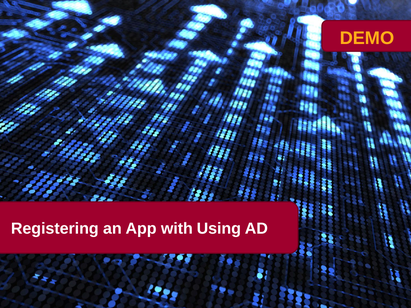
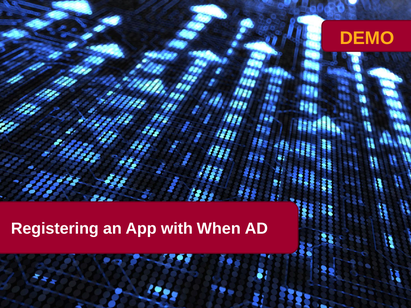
Using: Using -> When (219, 229)
